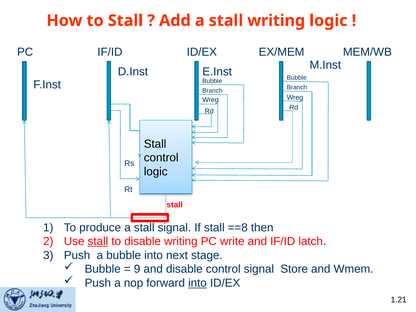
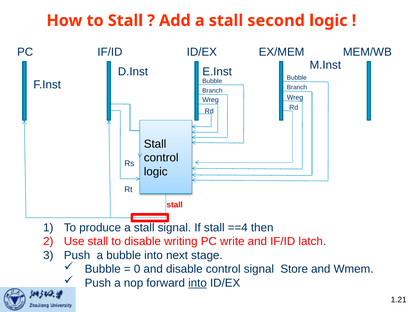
stall writing: writing -> second (276, 21)
==8: ==8 -> ==4 (238, 228)
stall underline: present -> none (98, 241)
9: 9 -> 0 (137, 269)
